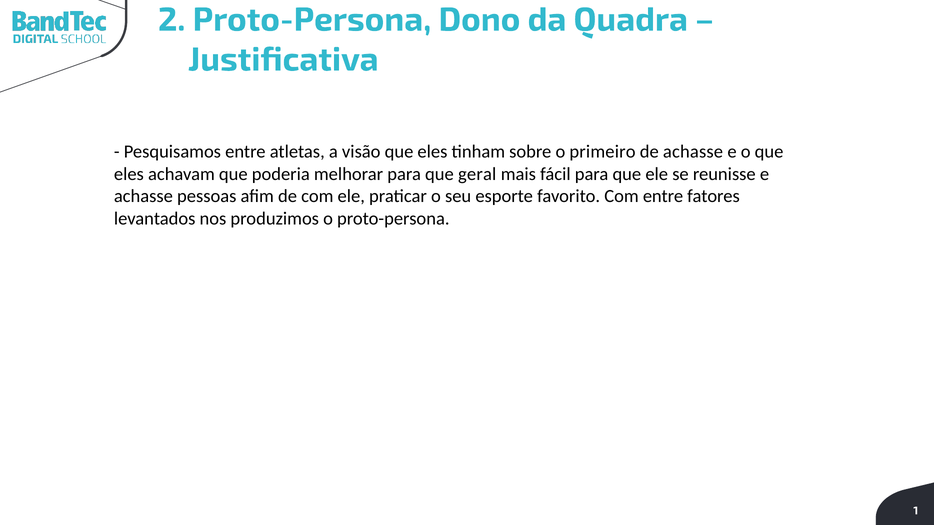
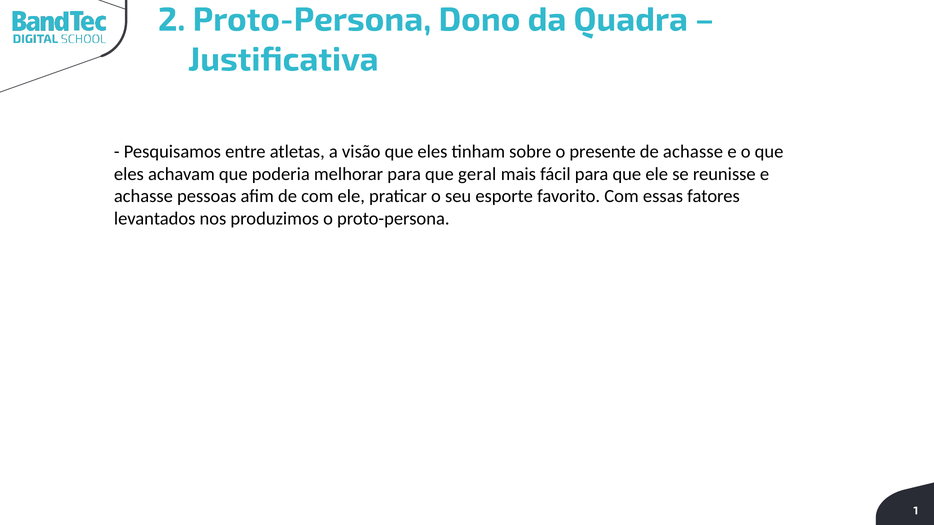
primeiro: primeiro -> presente (603, 152)
Com entre: entre -> essas (663, 196)
